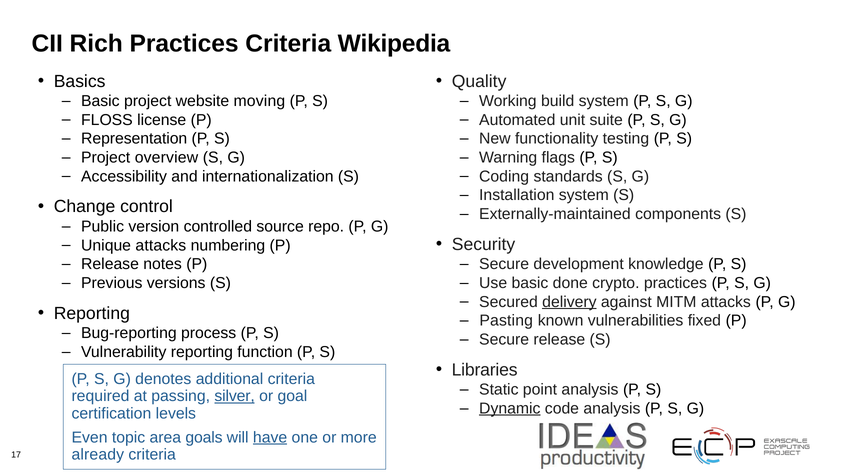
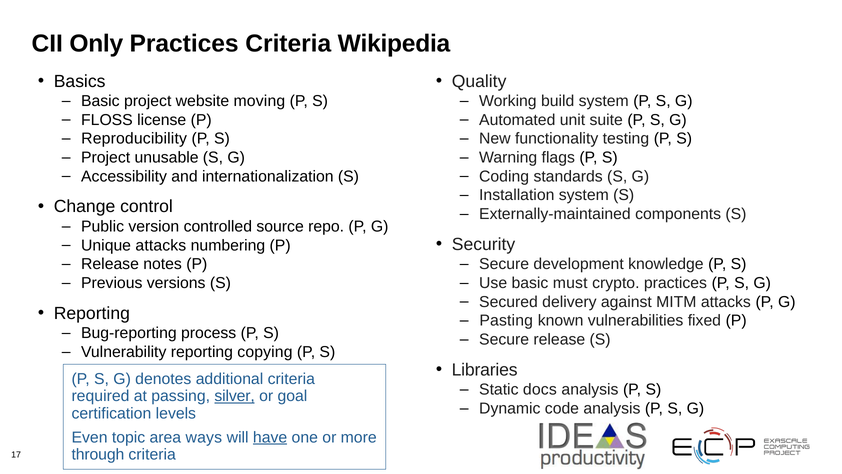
Rich: Rich -> Only (96, 44)
Representation: Representation -> Reproducibility (134, 139)
overview: overview -> unusable (167, 157)
done: done -> must (570, 283)
delivery underline: present -> none (569, 302)
function: function -> copying (265, 352)
point: point -> docs (540, 389)
Dynamic underline: present -> none (510, 408)
goals: goals -> ways (204, 437)
already: already -> through (98, 454)
